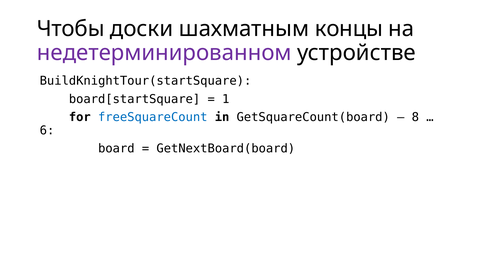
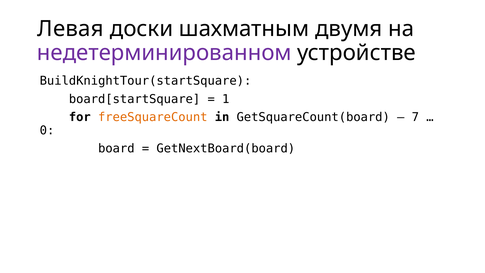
Чтобы: Чтобы -> Левая (70, 29)
концы: концы -> двумя (349, 29)
freeSquareCount colour: blue -> orange (153, 117)
8: 8 -> 7 (415, 117)
6: 6 -> 0 (47, 130)
